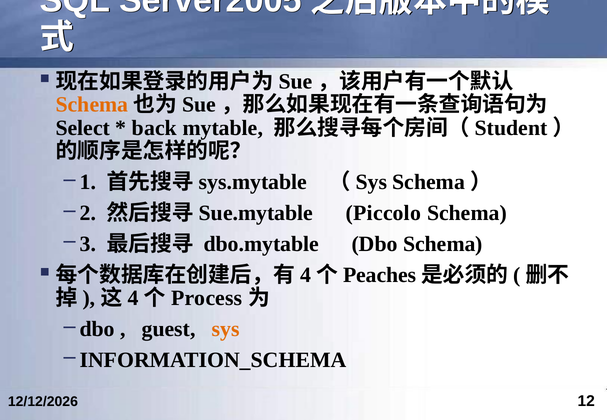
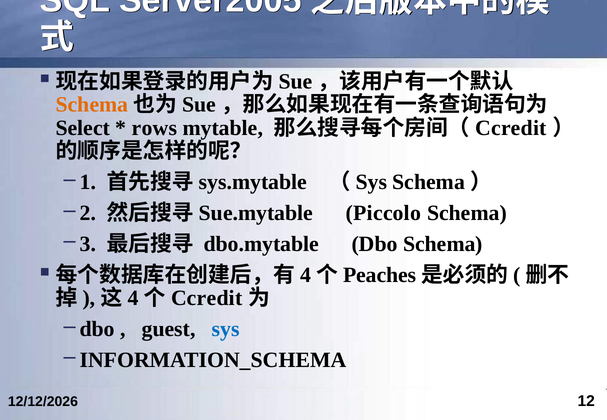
back: back -> rows (154, 128)
Student: Student -> Ccredit (511, 128)
Process: Process -> Ccredit (207, 298)
sys colour: orange -> blue (226, 329)
